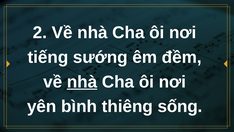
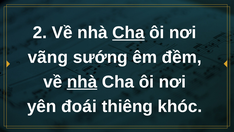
Cha underline: none -> present (128, 33)
tiếng: tiếng -> vãng (48, 57)
bình: bình -> đoái (79, 106)
sống: sống -> khóc (180, 106)
